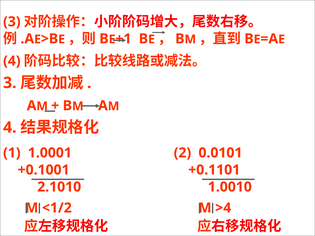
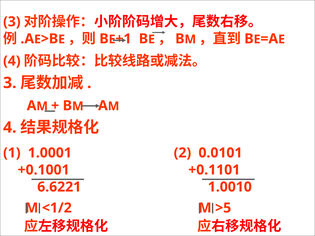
2.1010: 2.1010 -> 6.6221 (59, 187)
>4: >4 -> >5 (223, 208)
